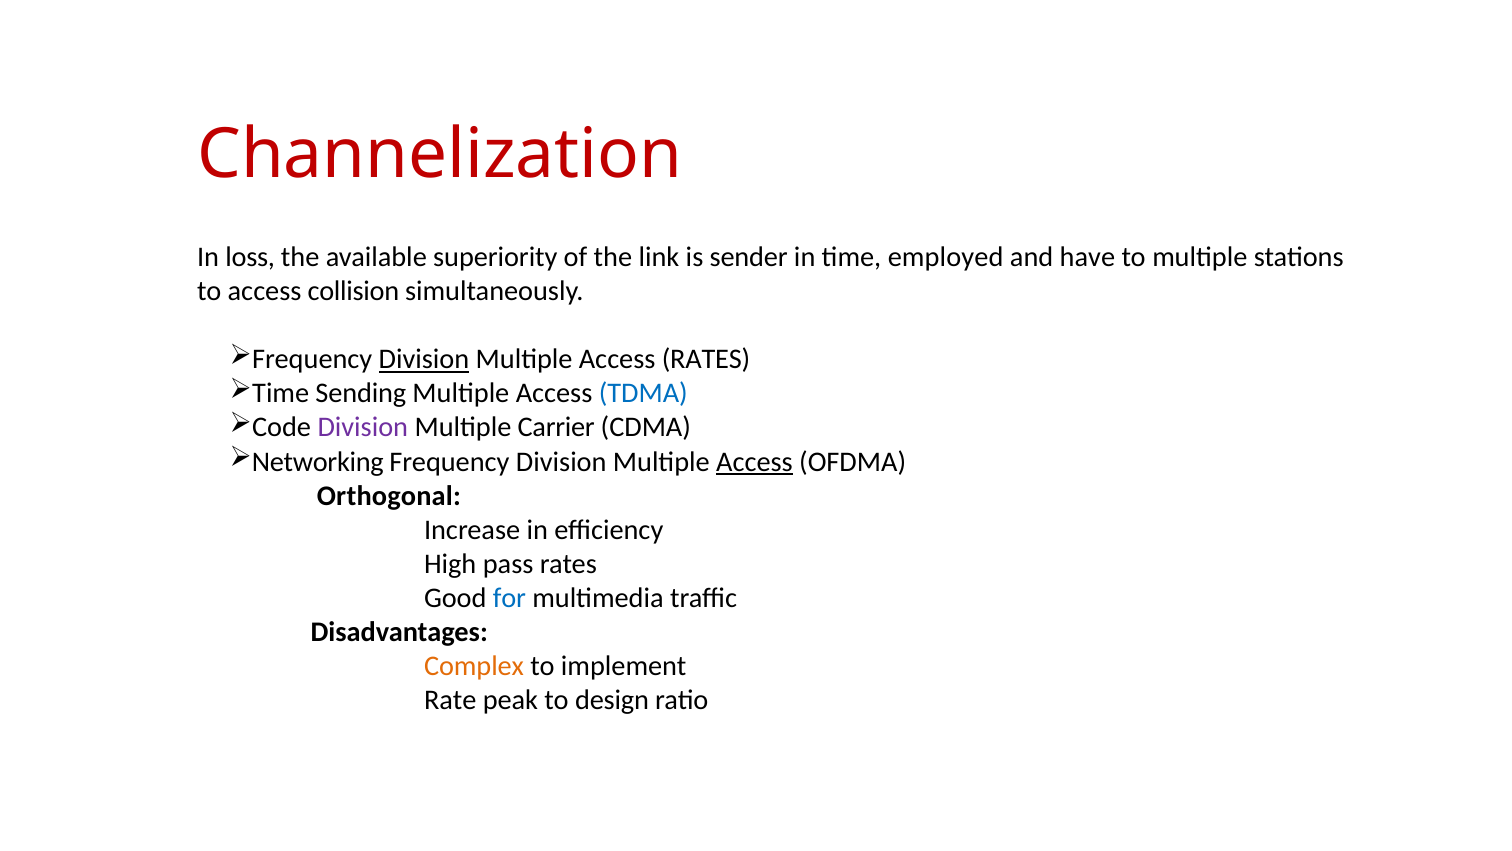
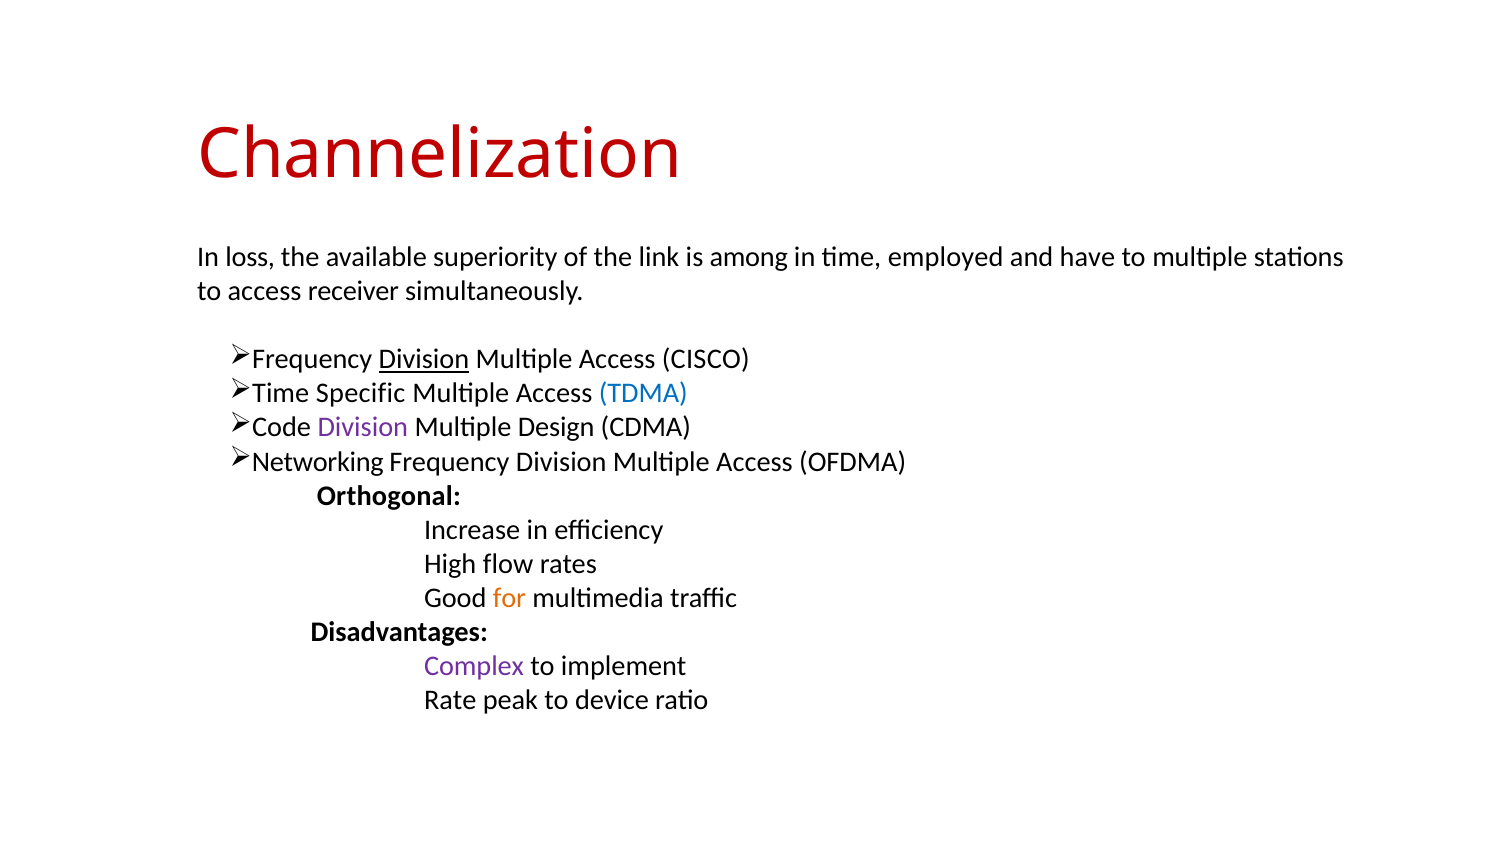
sender: sender -> among (749, 257)
collision: collision -> receiver (353, 291)
Access RATES: RATES -> CISCO (706, 359)
Sending: Sending -> Specific (361, 393)
Carrier: Carrier -> Design (556, 427)
Access underline: present -> none (755, 461)
pass: pass -> flow (508, 563)
for colour: blue -> orange (510, 597)
Complex colour: orange -> purple (474, 666)
design: design -> device (612, 700)
